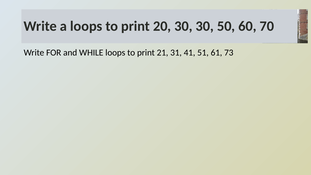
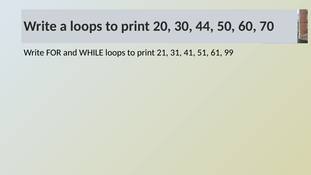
30 30: 30 -> 44 (205, 26)
73: 73 -> 99 (229, 53)
